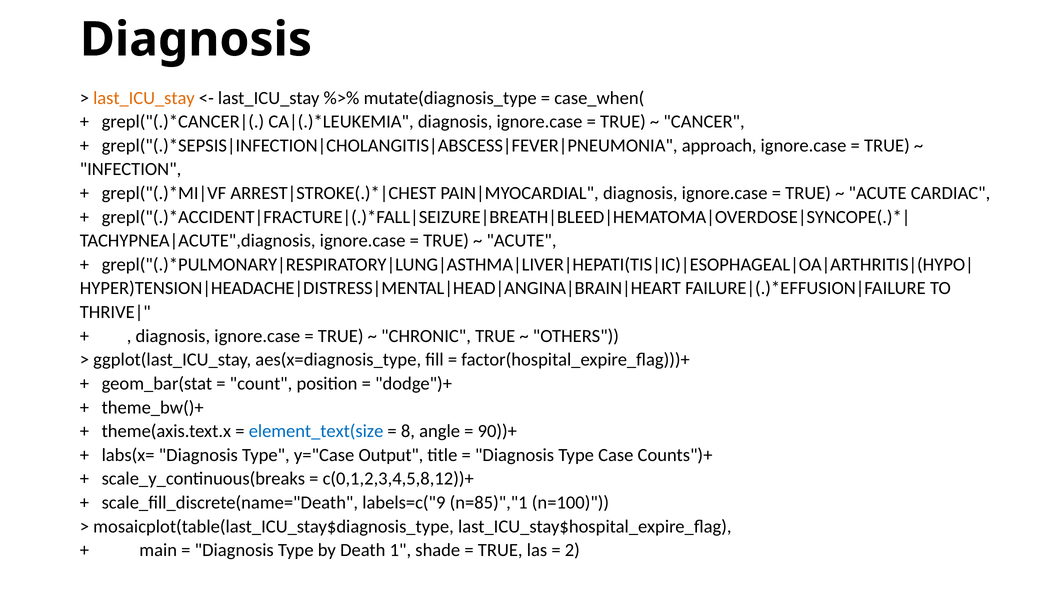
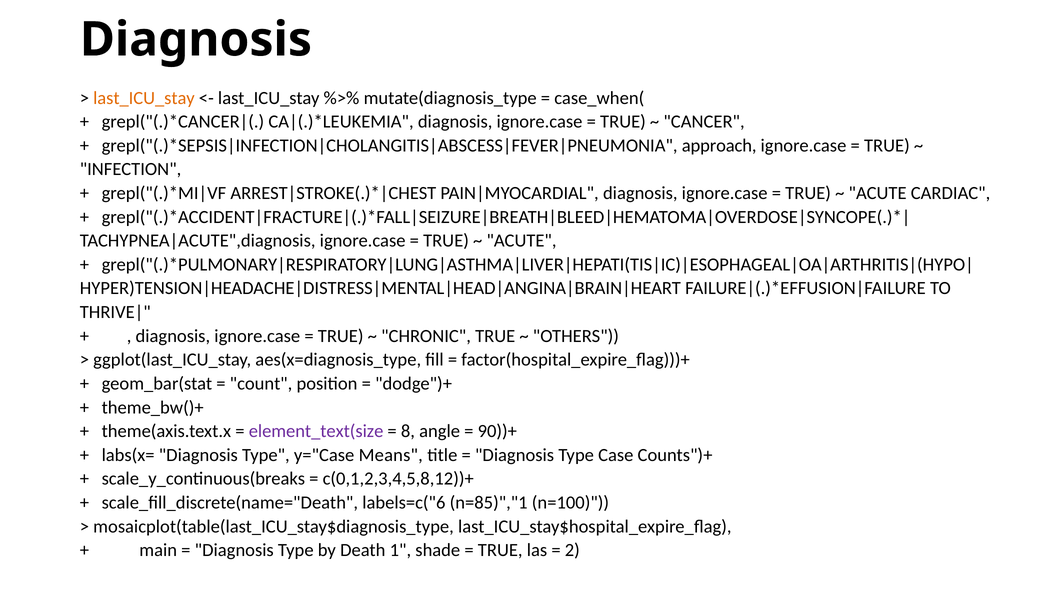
element_text(size colour: blue -> purple (316, 431)
Output: Output -> Means (391, 455)
labels=c("9: labels=c("9 -> labels=c("6 (404, 503)
